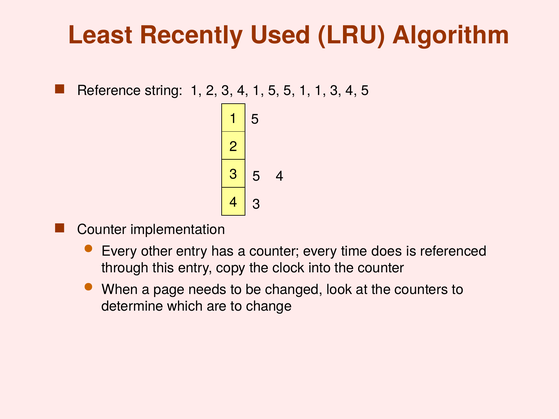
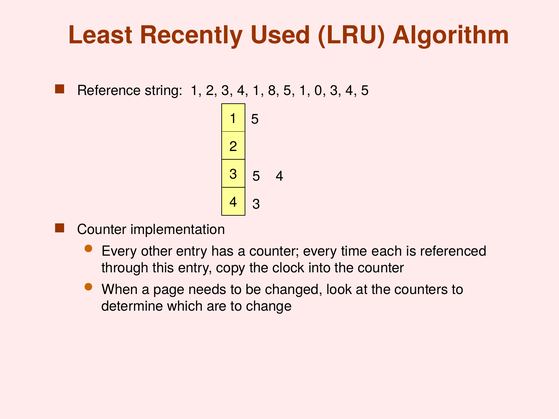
1 5: 5 -> 8 (274, 91)
1 1: 1 -> 0 (320, 91)
does: does -> each (387, 251)
